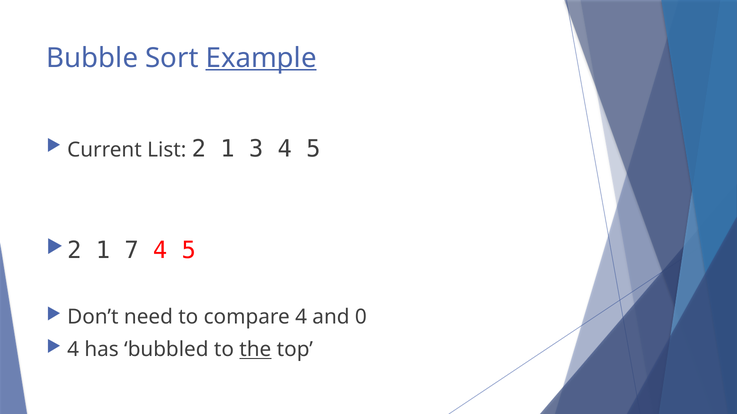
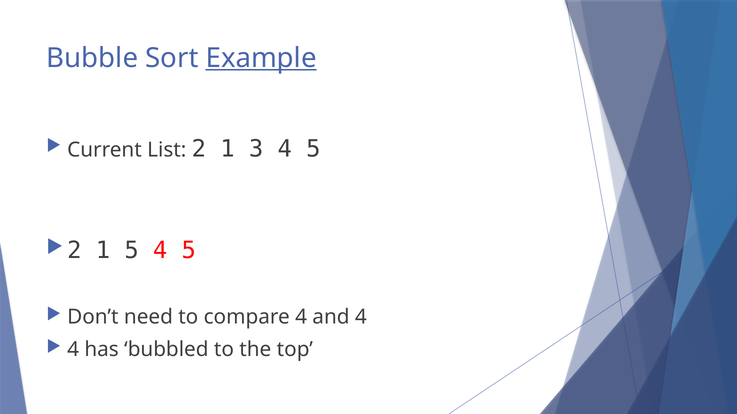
1 7: 7 -> 5 (132, 251)
and 0: 0 -> 4 (361, 318)
the underline: present -> none (255, 350)
